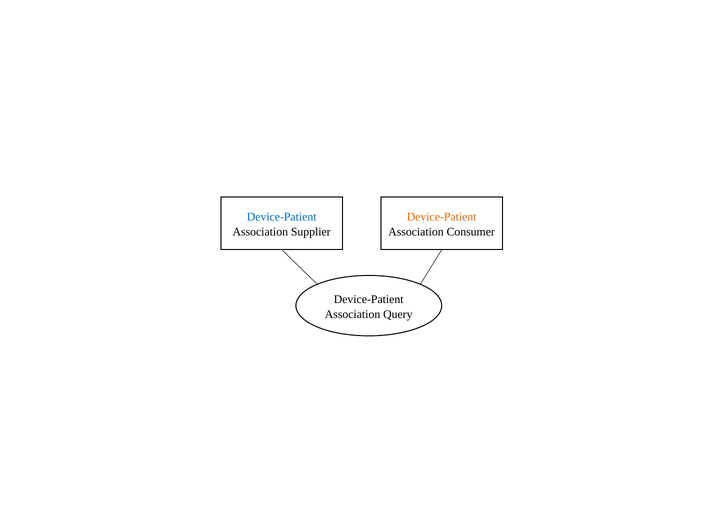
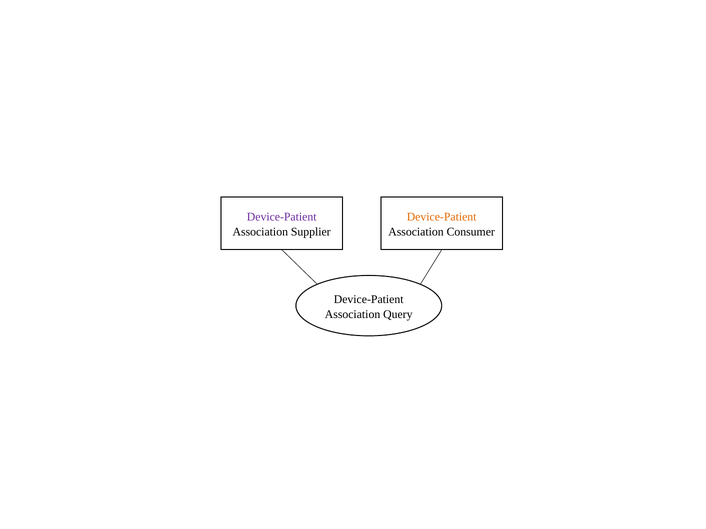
Device-Patient colour: blue -> purple (282, 217)
